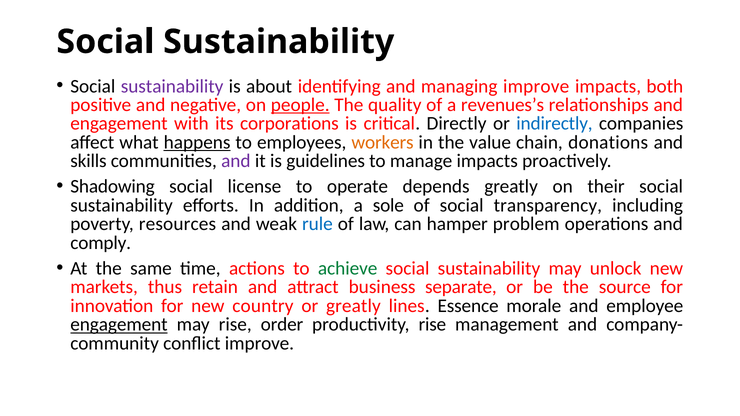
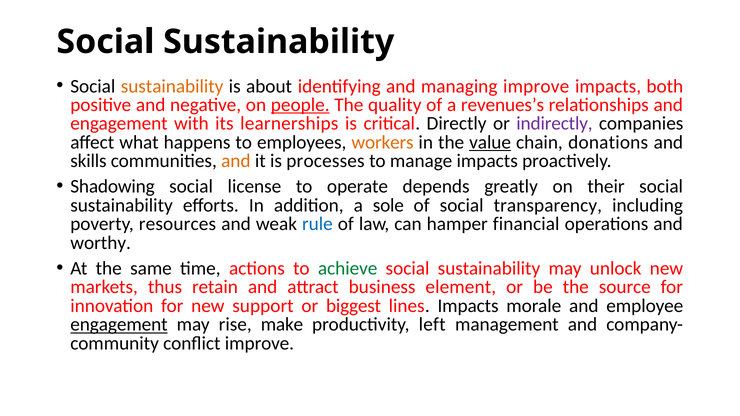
sustainability colour: purple -> orange (172, 86)
corporations: corporations -> learnerships (289, 124)
indirectly colour: blue -> purple (554, 124)
happens underline: present -> none (197, 142)
value underline: none -> present (490, 142)
and colour: purple -> orange (236, 161)
guidelines: guidelines -> processes (325, 161)
problem: problem -> financial (526, 224)
comply: comply -> worthy (101, 243)
separate: separate -> element (461, 287)
country: country -> support (263, 306)
or greatly: greatly -> biggest (354, 306)
lines Essence: Essence -> Impacts (468, 306)
order: order -> make (282, 325)
productivity rise: rise -> left (432, 325)
